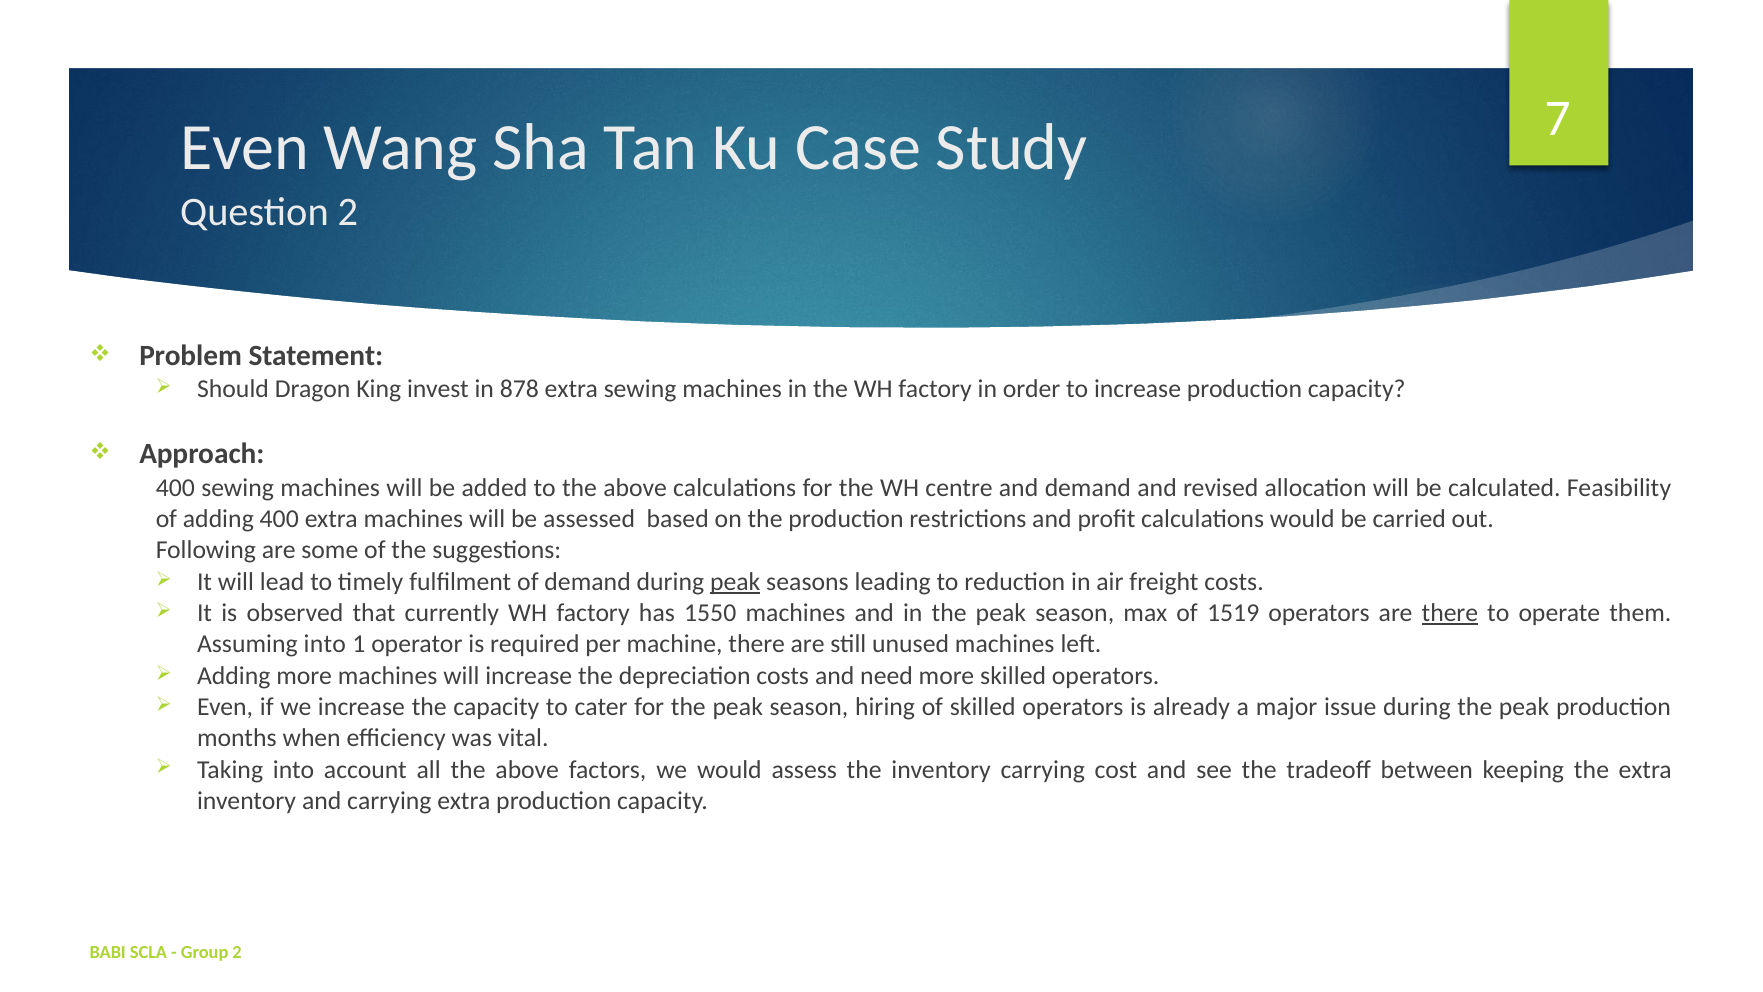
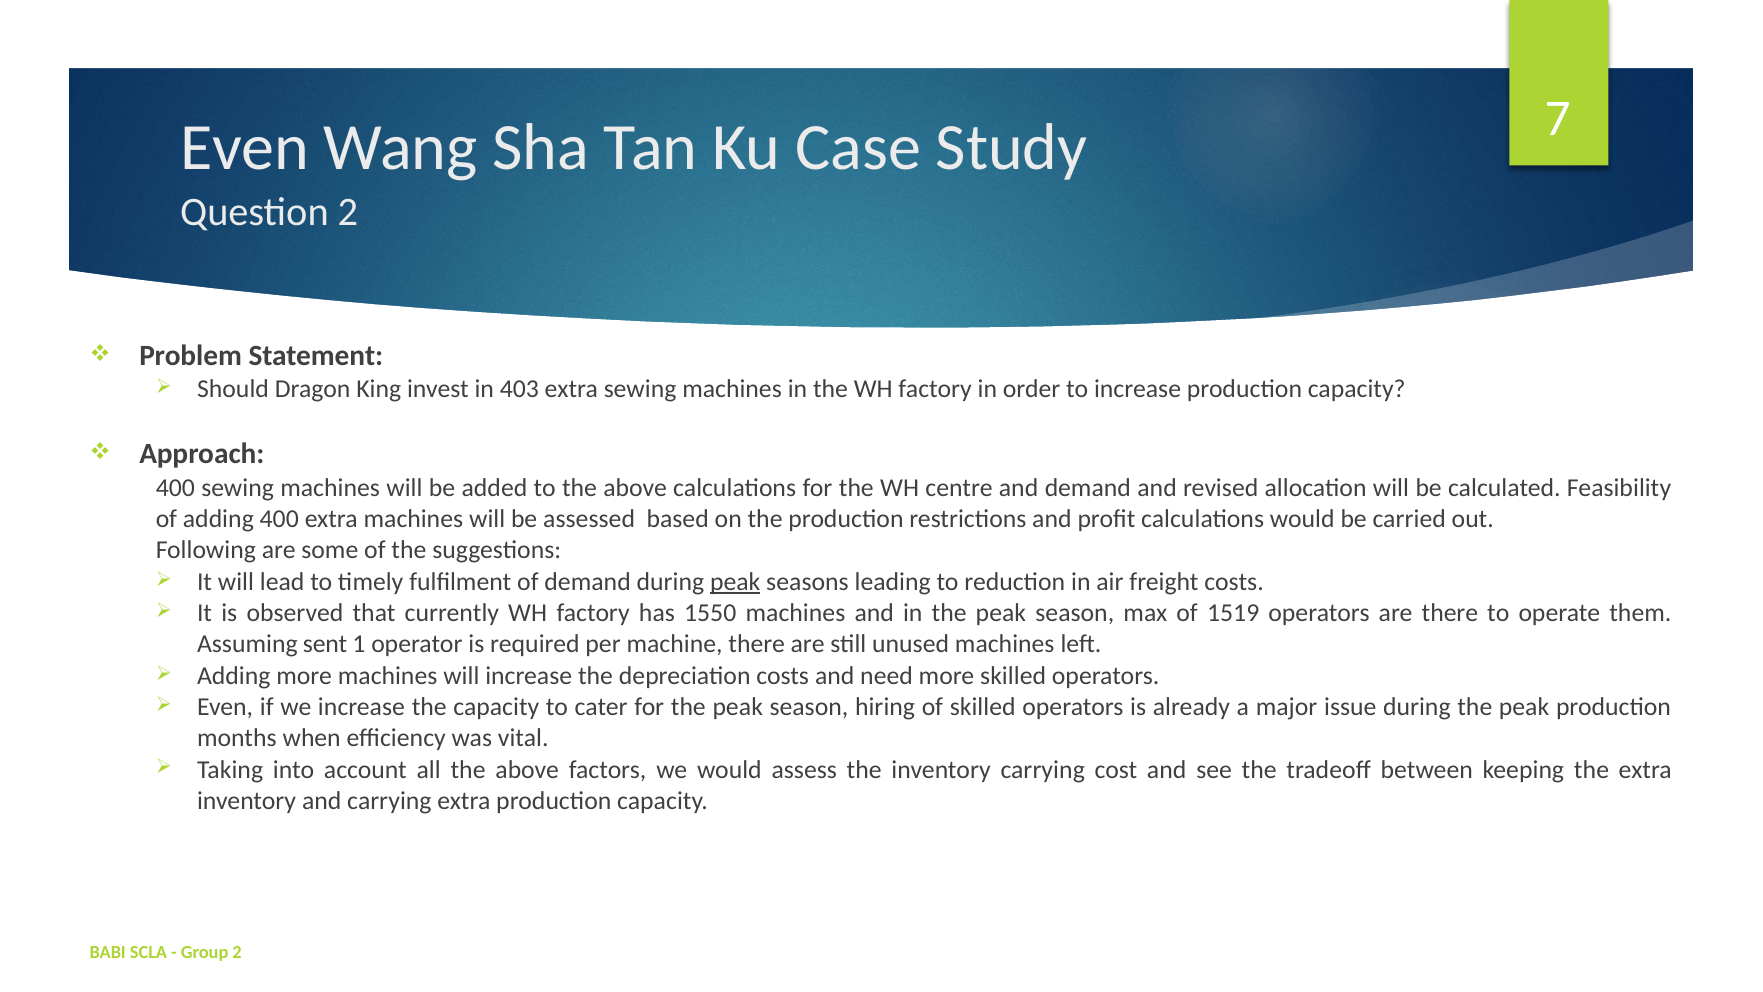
878: 878 -> 403 (519, 389)
there underline: present -> none (1450, 613)
Assuming into: into -> sent (325, 644)
